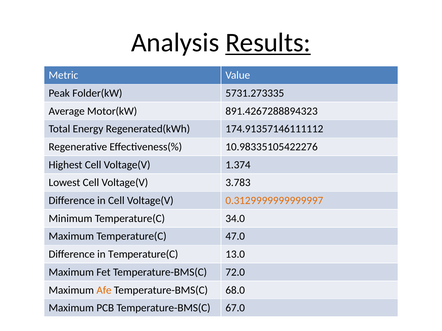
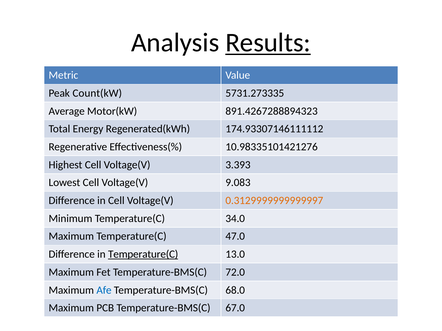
Folder(kW: Folder(kW -> Count(kW (97, 93)
174.91357146111112: 174.91357146111112 -> 174.93307146111112 (274, 129)
10.98335105422276: 10.98335105422276 -> 10.98335101421276 (272, 147)
1.374: 1.374 -> 3.393 (238, 165)
3.783: 3.783 -> 9.083 (238, 183)
Temperature(C underline: none -> present (143, 255)
Afe colour: orange -> blue (104, 290)
